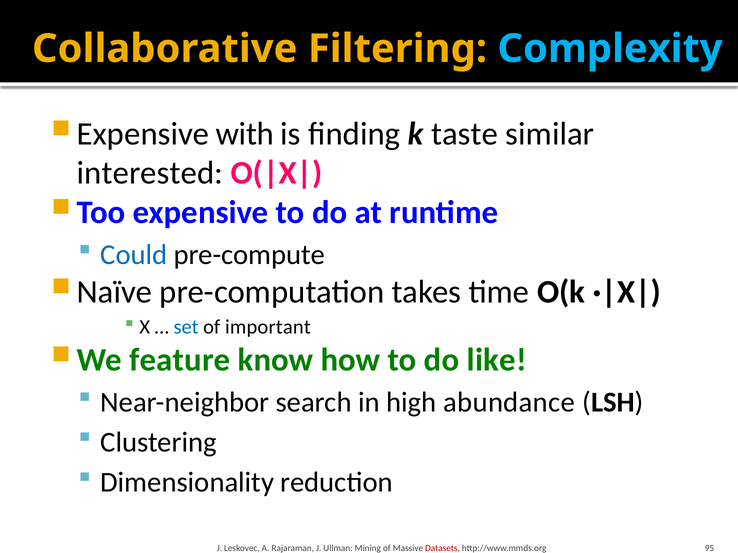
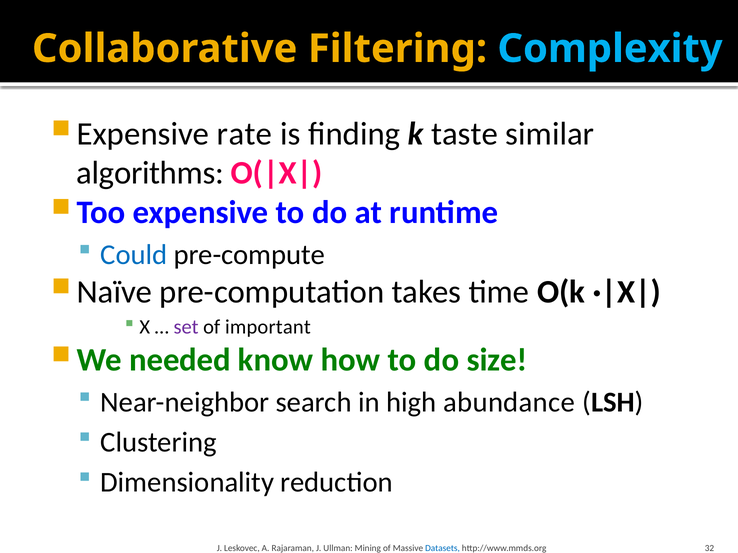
with: with -> rate (245, 134)
interested: interested -> algorithms (150, 173)
set colour: blue -> purple (186, 328)
feature: feature -> needed (180, 360)
like: like -> size (497, 360)
Datasets colour: red -> blue (442, 548)
95: 95 -> 32 (709, 548)
